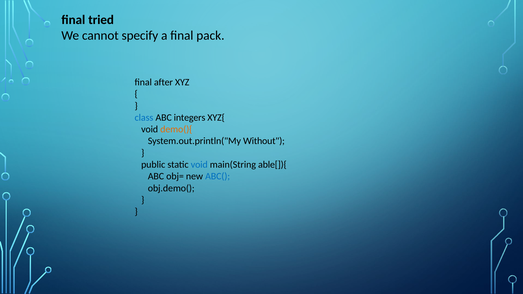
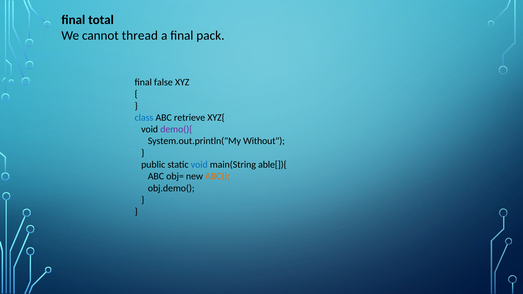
tried: tried -> total (101, 20)
specify: specify -> thread (140, 35)
after: after -> false (163, 82)
integers: integers -> retrieve (190, 118)
demo(){ colour: orange -> purple (176, 129)
ABC( colour: blue -> orange (218, 176)
